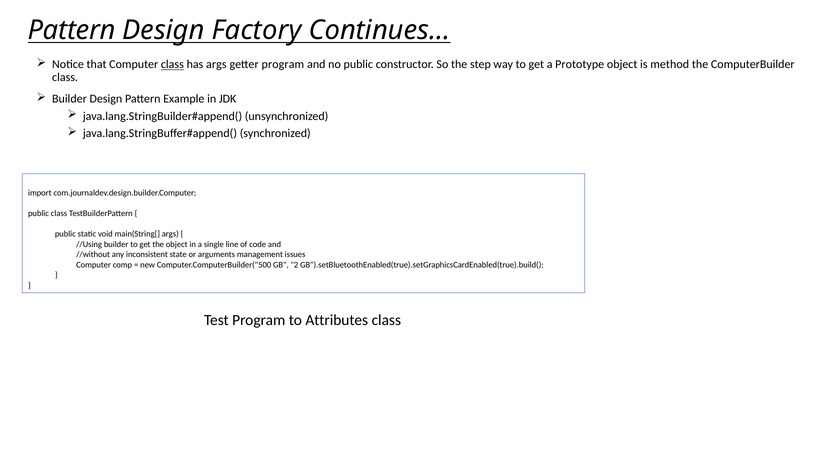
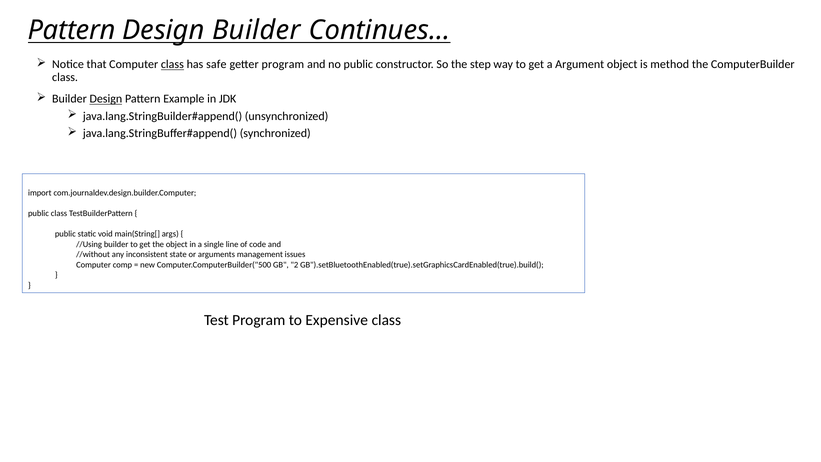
Design Factory: Factory -> Builder (256, 30)
has args: args -> safe (216, 64)
Prototype: Prototype -> Argument (580, 64)
Design underline: none -> present (106, 99)
Attributes: Attributes -> Expensive (337, 320)
